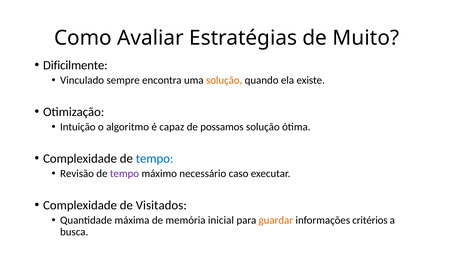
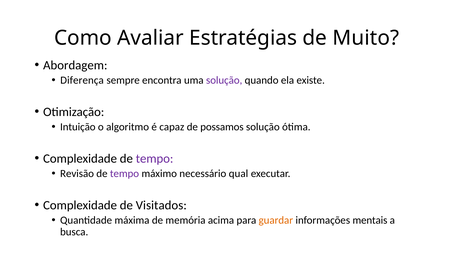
Dificilmente: Dificilmente -> Abordagem (75, 65)
Vinculado: Vinculado -> Diferença (82, 80)
solução colour: orange -> purple (224, 80)
tempo colour: blue -> purple (155, 159)
caso: caso -> qual (239, 174)
inicial: inicial -> acima (221, 221)
critérios: critérios -> mentais (370, 221)
